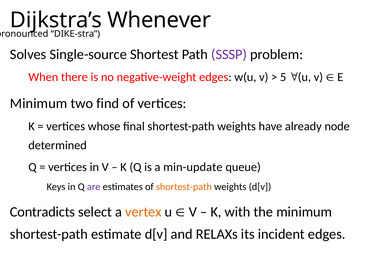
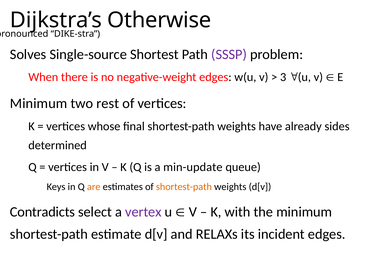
Whenever: Whenever -> Otherwise (159, 20)
5: 5 -> 3 (283, 77)
find: find -> rest (108, 104)
node: node -> sides (337, 126)
are colour: purple -> orange (94, 187)
vertex colour: orange -> purple (143, 212)
